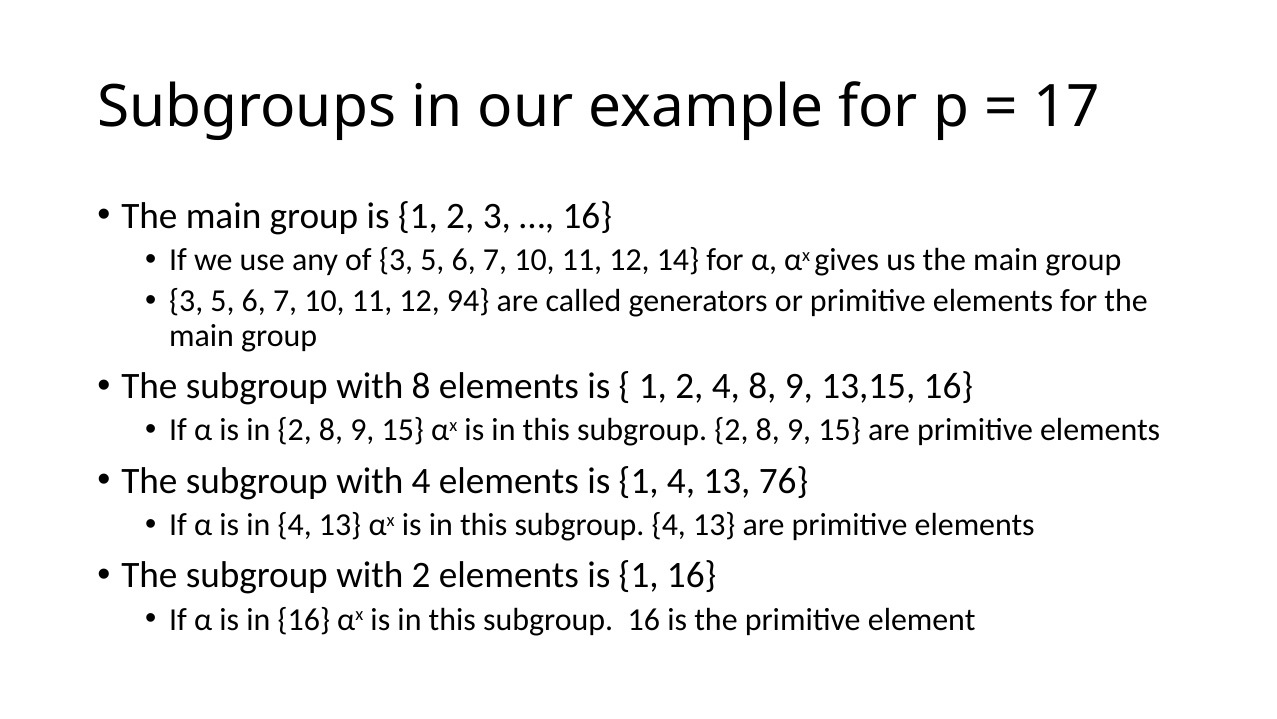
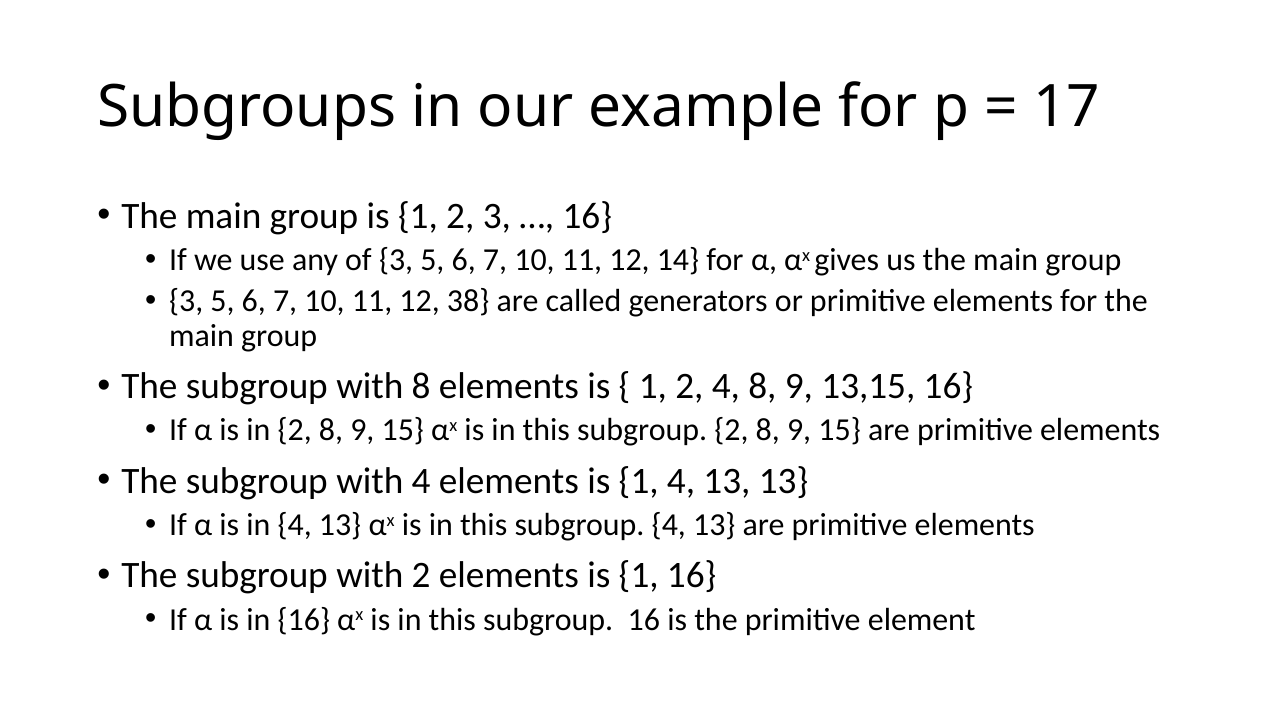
94: 94 -> 38 (468, 301)
13 76: 76 -> 13 (784, 481)
